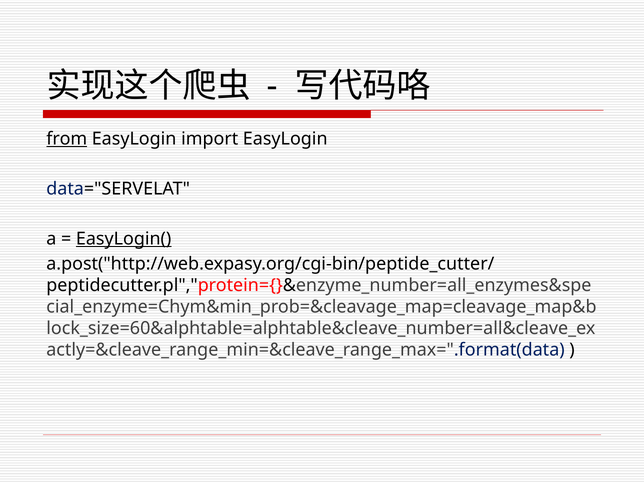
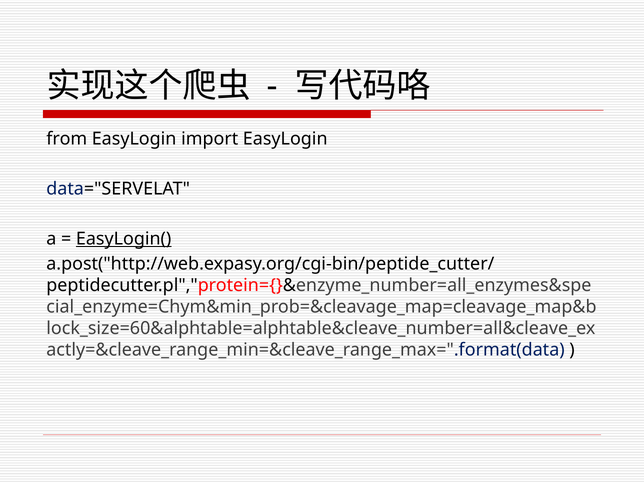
from underline: present -> none (67, 139)
